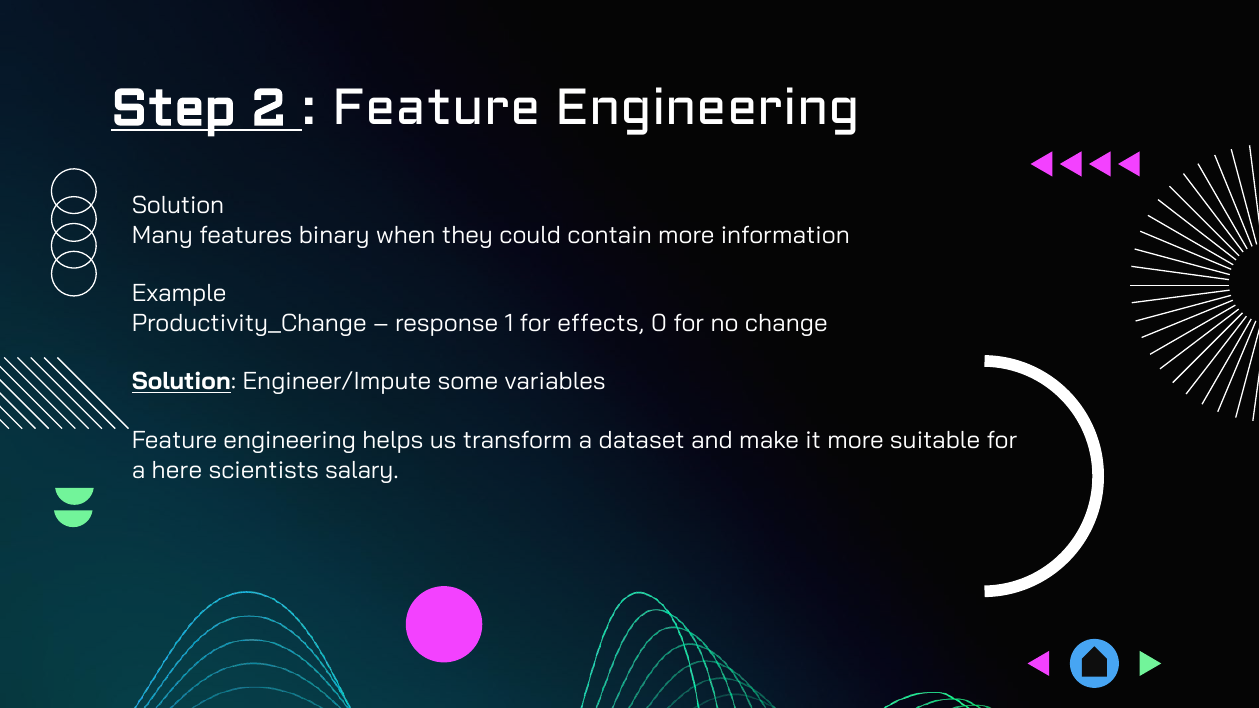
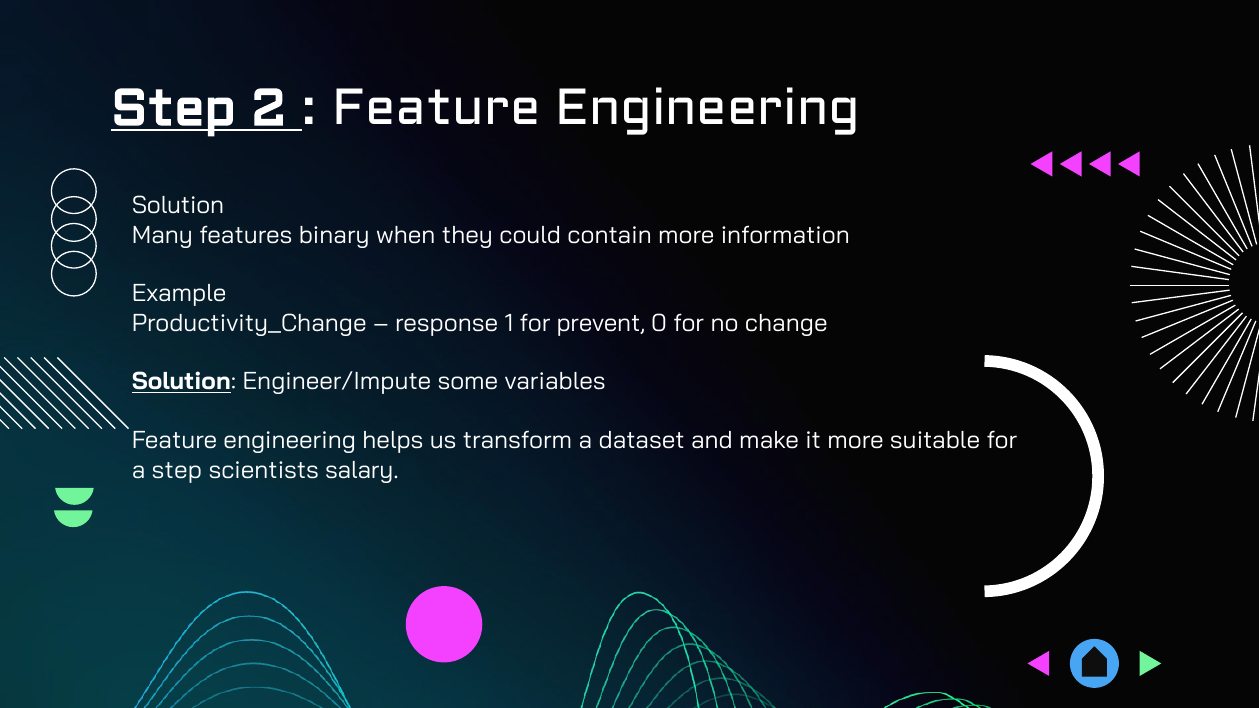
effects: effects -> prevent (601, 323)
a here: here -> step (177, 470)
